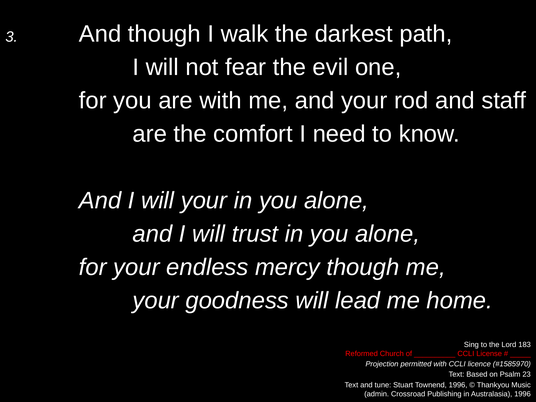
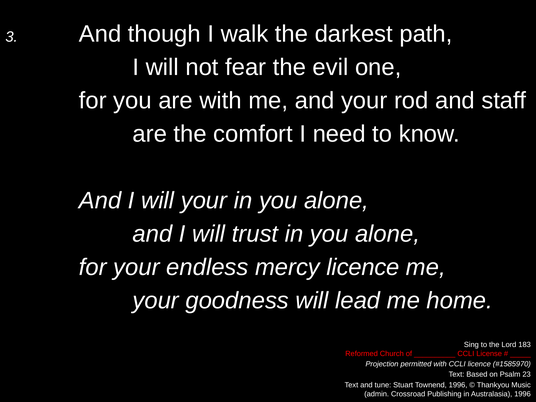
mercy though: though -> licence (363, 267)
